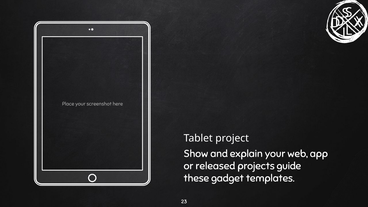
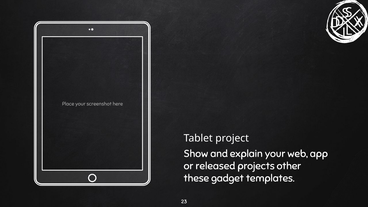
guide: guide -> other (289, 166)
